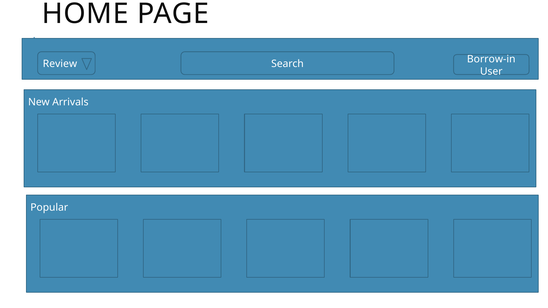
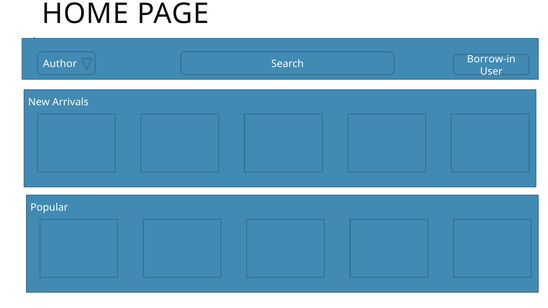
Review: Review -> Author (60, 64)
